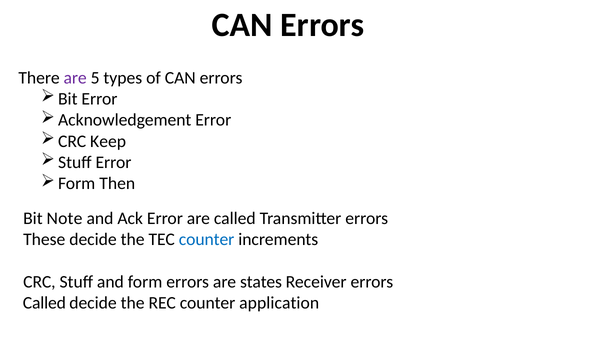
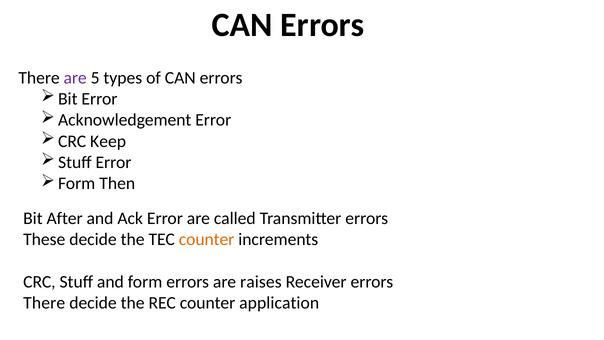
Note: Note -> After (65, 218)
counter colour: blue -> orange (207, 239)
states: states -> raises (261, 282)
Called: Called -> There (44, 303)
